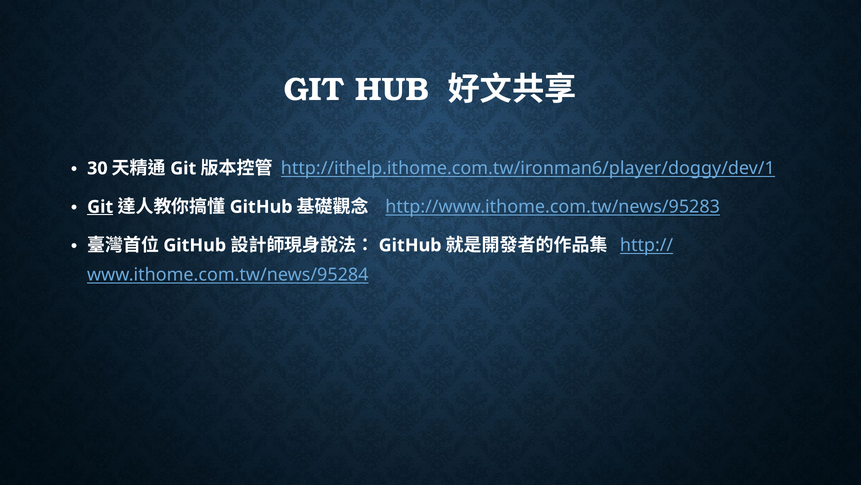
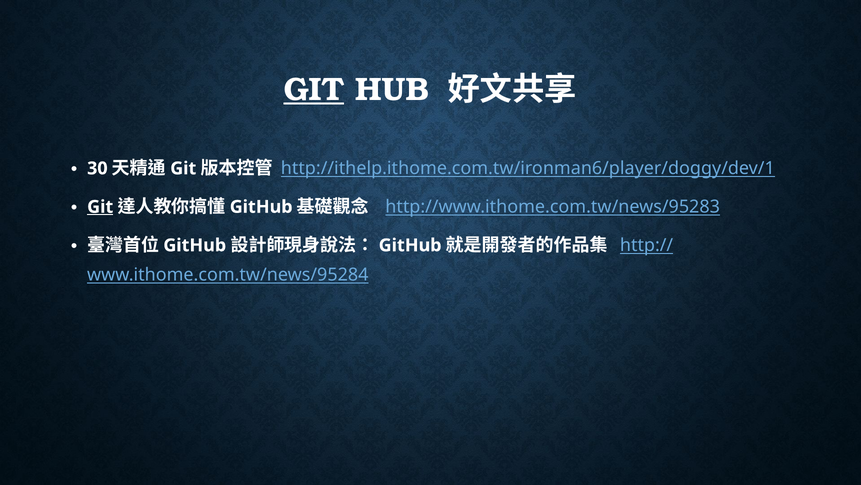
GIT underline: none -> present (314, 90)
